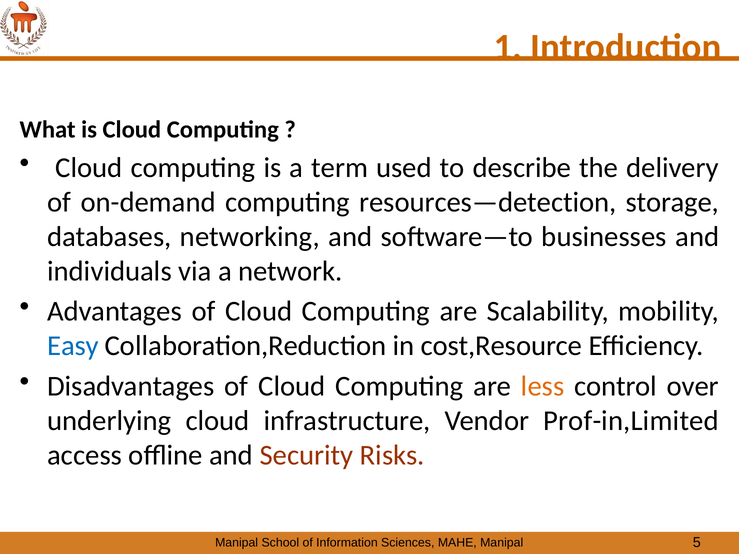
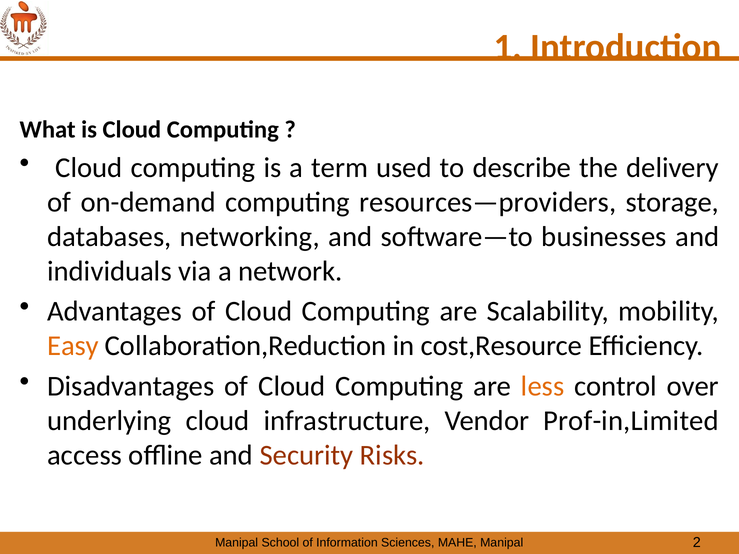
resources—detection: resources—detection -> resources—providers (488, 202)
Easy colour: blue -> orange (73, 346)
5: 5 -> 2 (697, 543)
